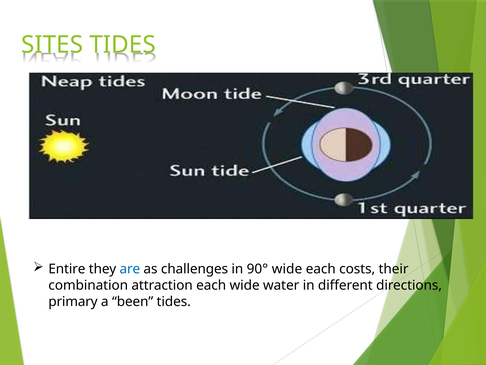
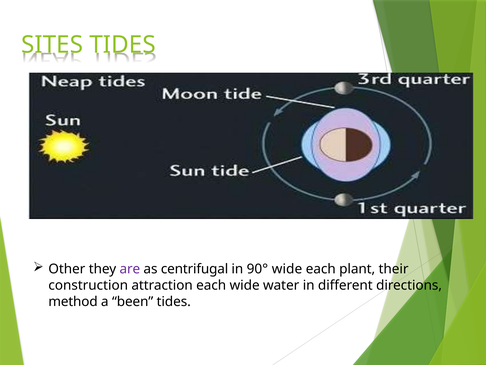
Entire: Entire -> Other (67, 269)
are colour: blue -> purple (130, 269)
challenges: challenges -> centrifugal (195, 269)
costs: costs -> plant (357, 269)
combination: combination -> construction (88, 285)
primary: primary -> method (73, 301)
